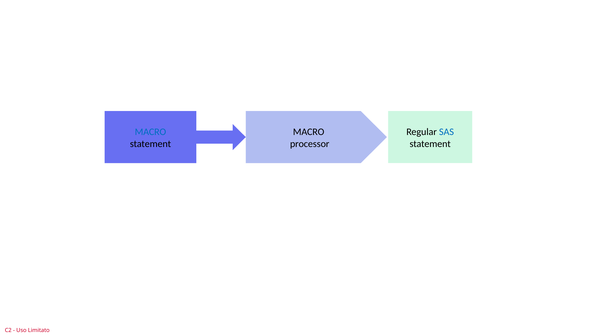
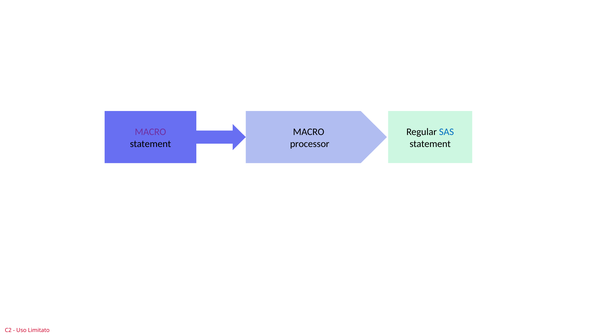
MACRO colour: blue -> purple (150, 132)
